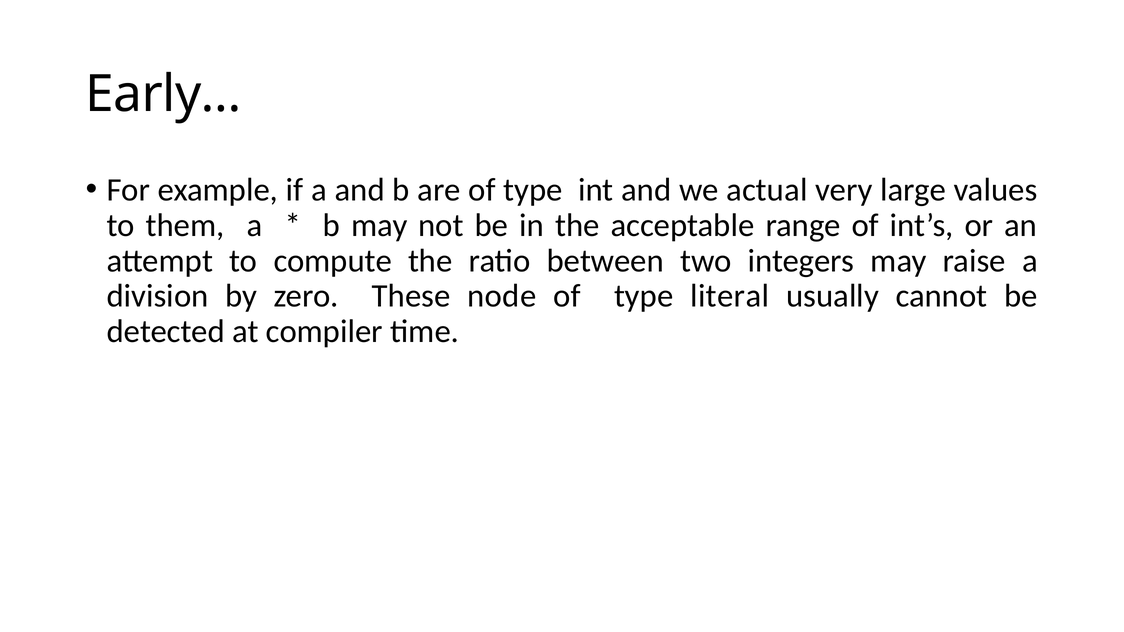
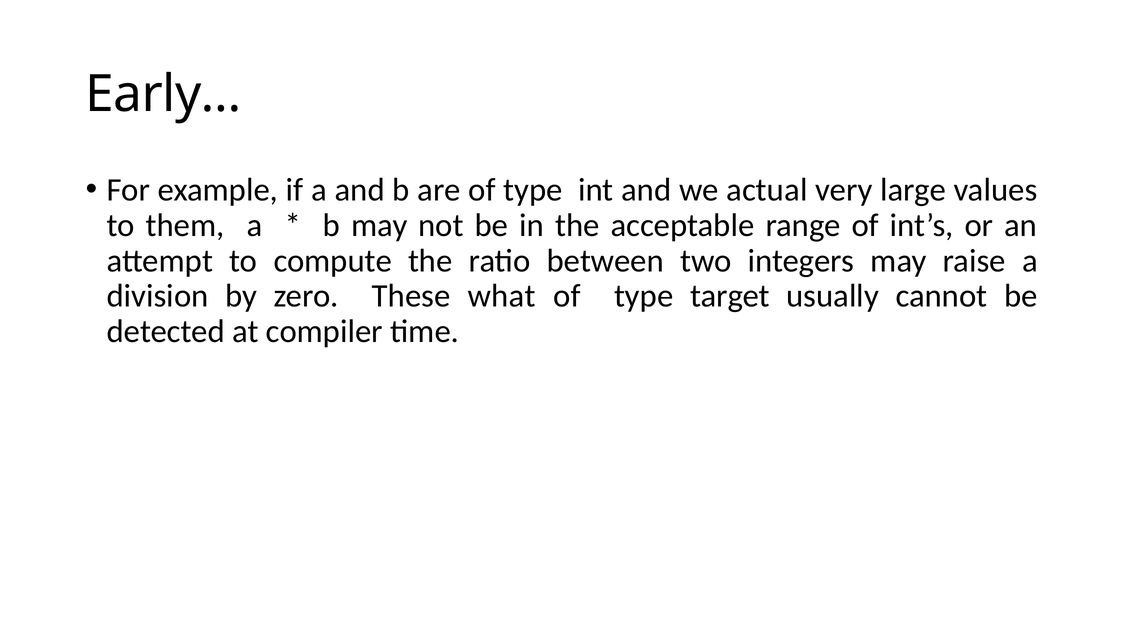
node: node -> what (502, 296)
literal: literal -> target (730, 296)
